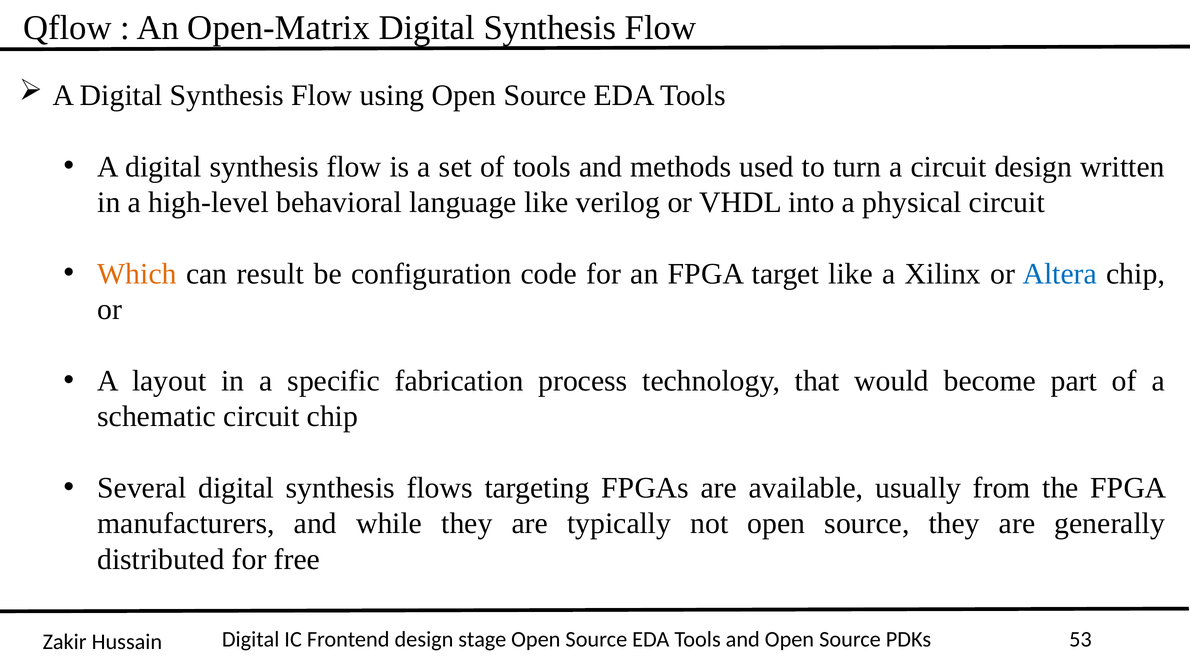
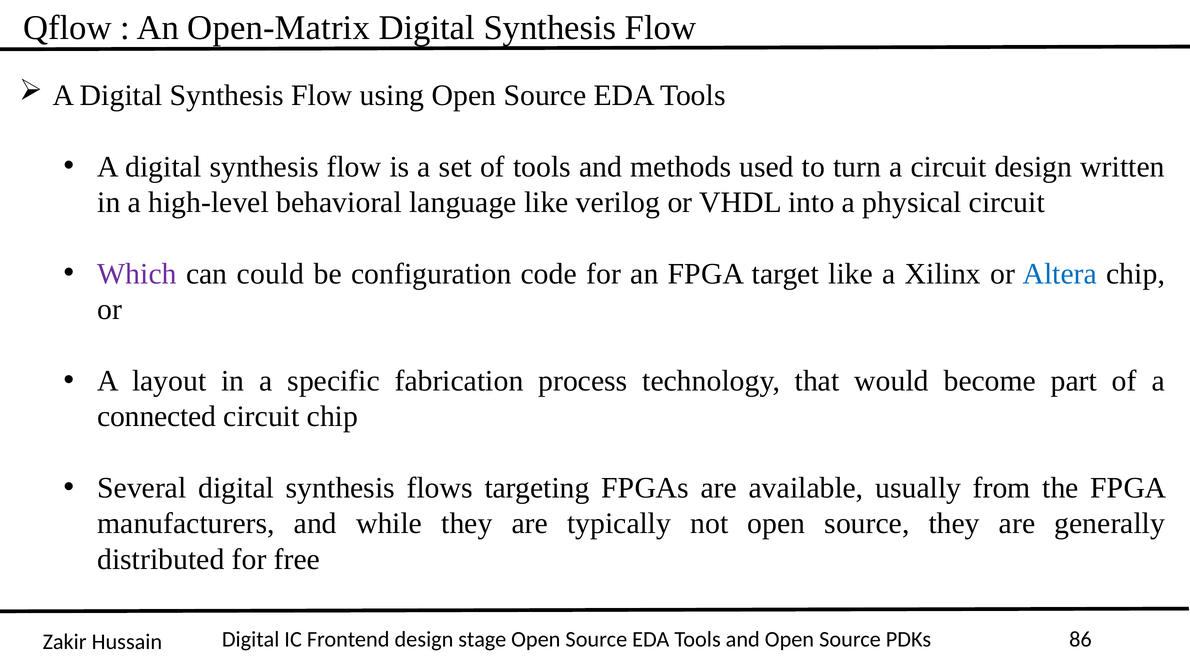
Which colour: orange -> purple (137, 274)
result: result -> could (270, 274)
schematic: schematic -> connected (157, 417)
53: 53 -> 86 (1080, 640)
